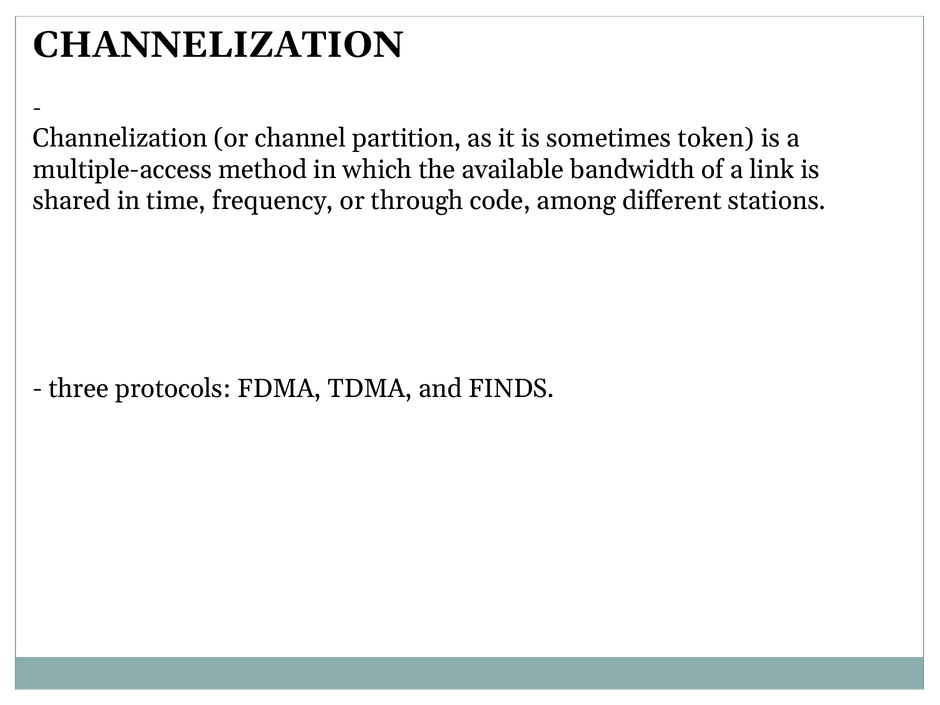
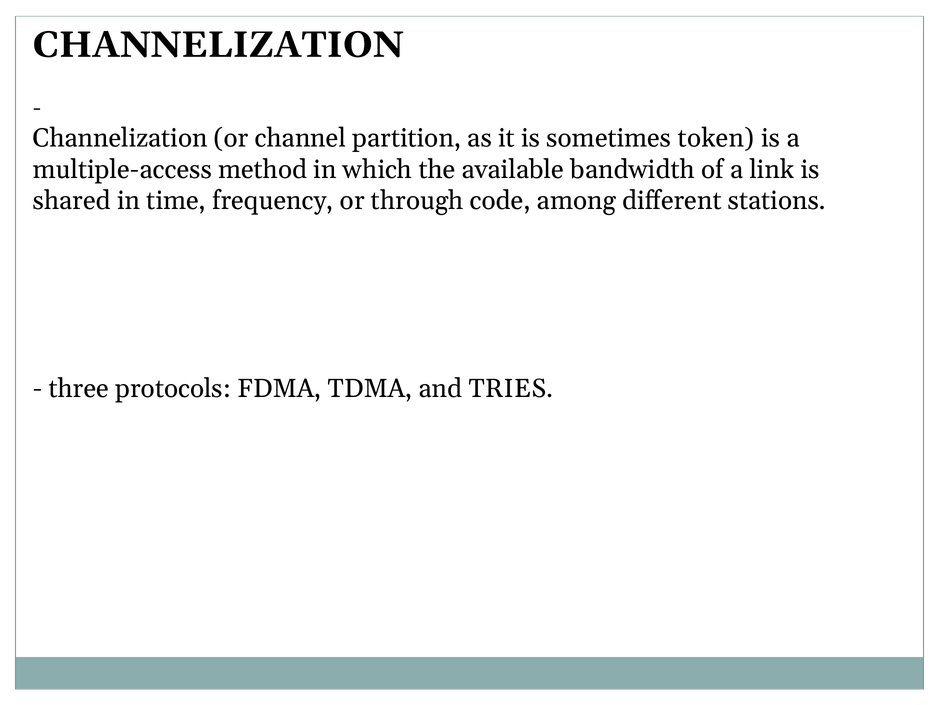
FINDS: FINDS -> TRIES (511, 389)
